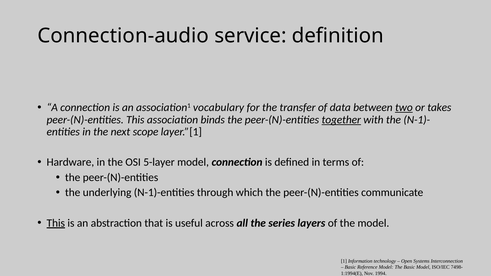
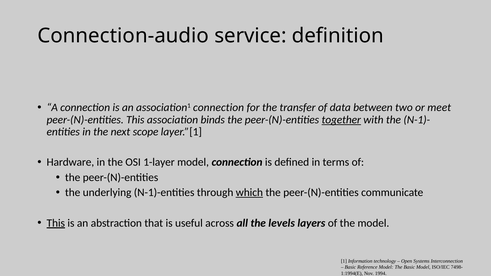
association1 vocabulary: vocabulary -> connection (219, 108)
two underline: present -> none (404, 108)
takes: takes -> meet (439, 108)
5-layer: 5-layer -> 1-layer (159, 162)
which underline: none -> present (249, 193)
series: series -> levels (282, 223)
